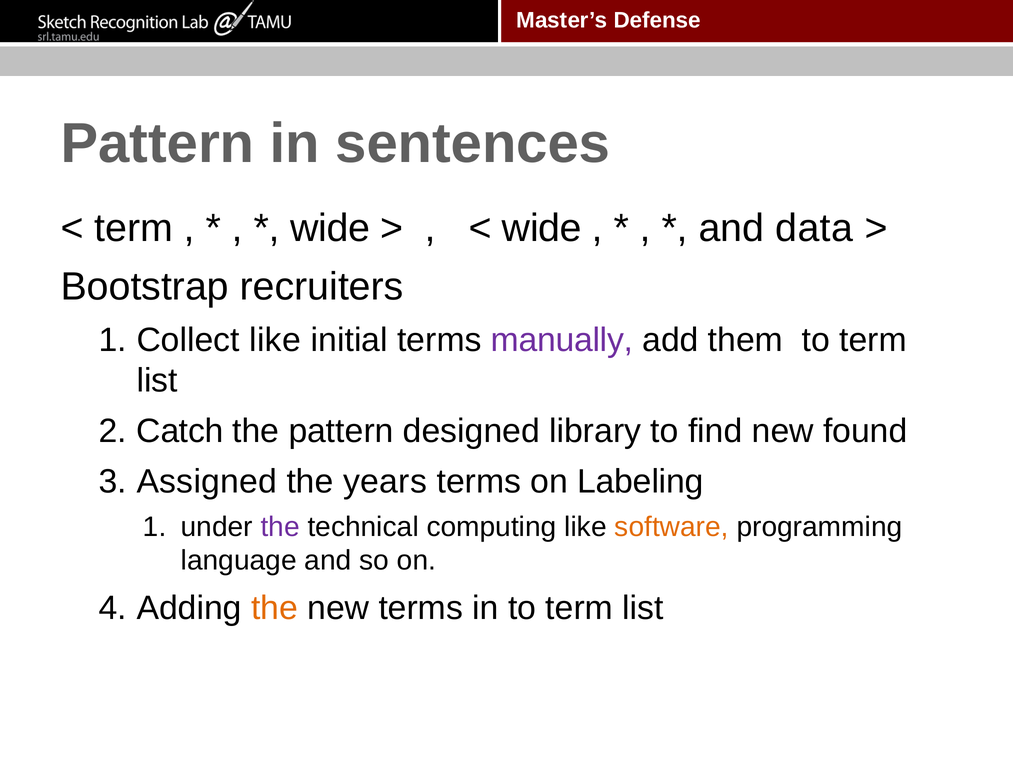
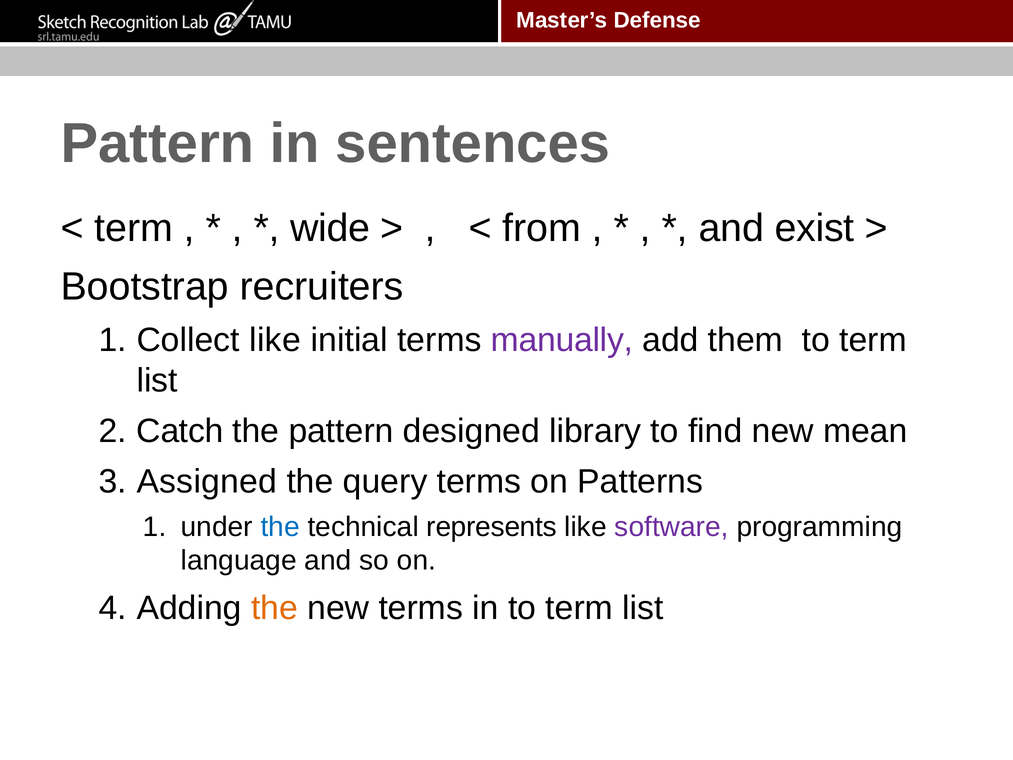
wide: wide -> from (542, 228)
data: data -> exist (815, 228)
found: found -> mean (865, 431)
years: years -> query (385, 481)
Labeling: Labeling -> Patterns (640, 481)
the colour: purple -> blue (280, 527)
computing: computing -> represents (492, 527)
software colour: orange -> purple (672, 527)
